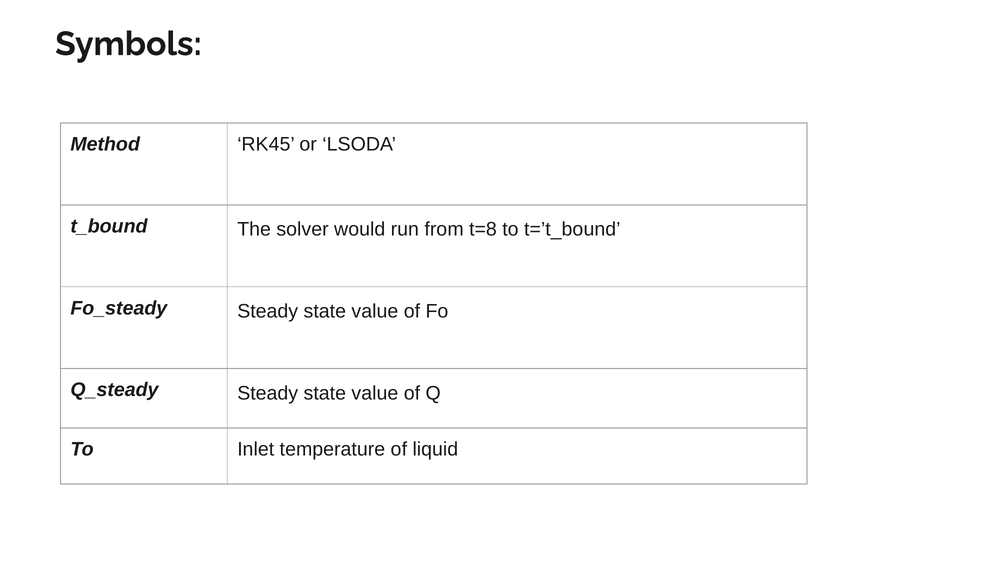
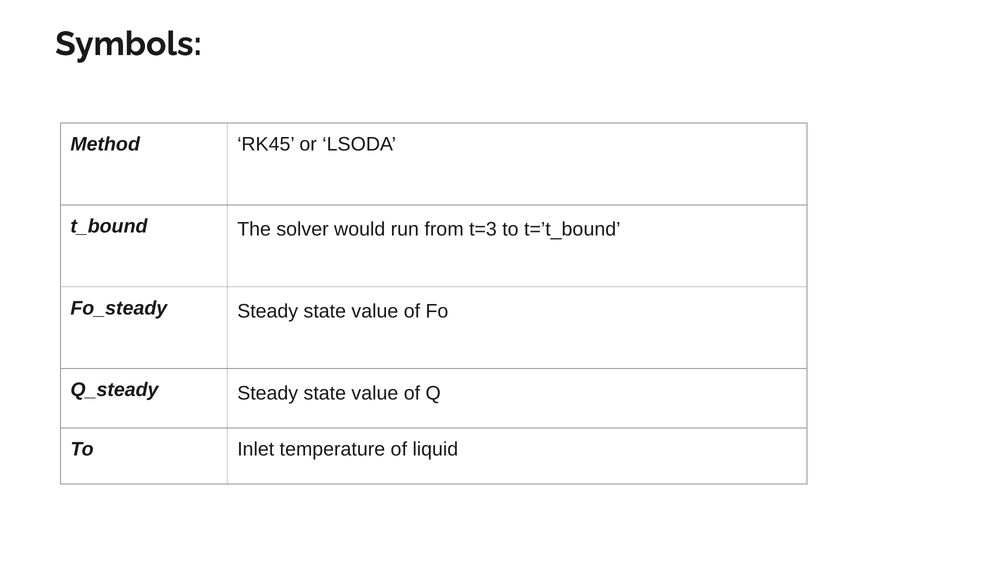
t=8: t=8 -> t=3 (483, 229)
